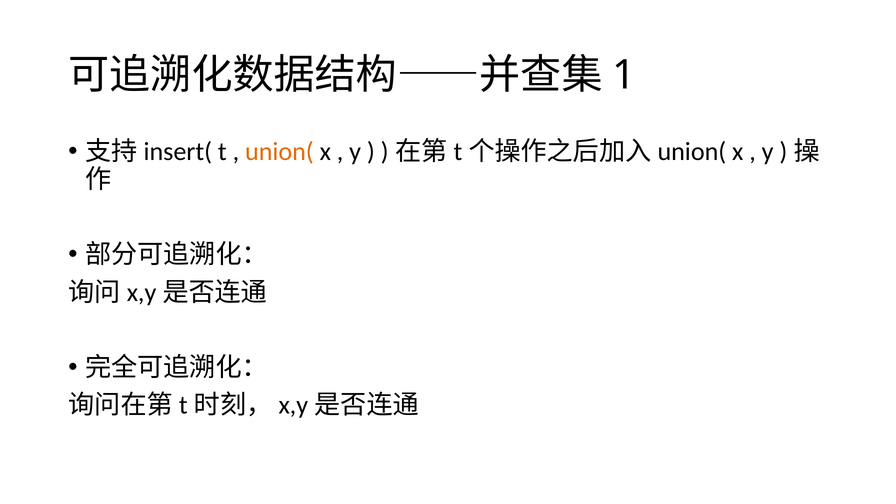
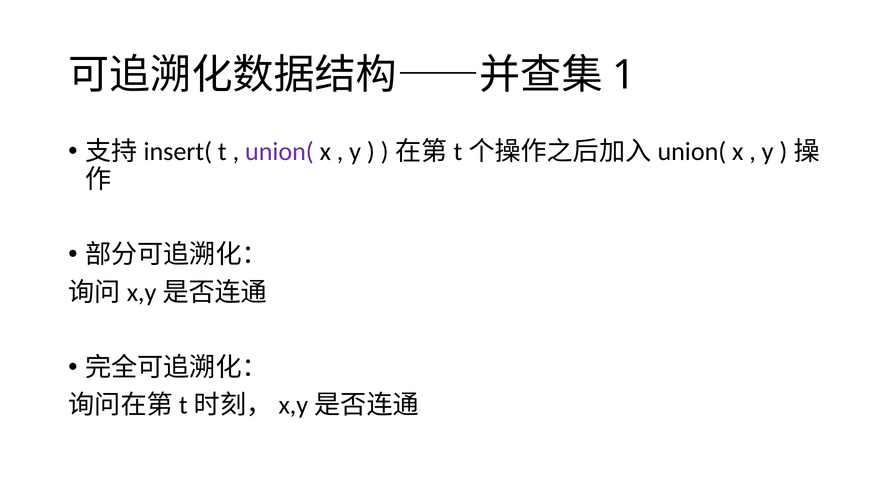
union( colour: orange -> purple (279, 151)
